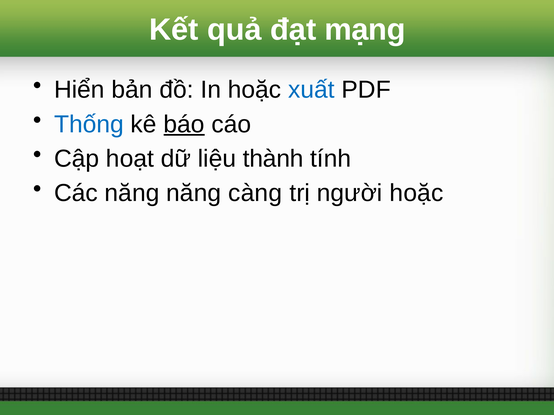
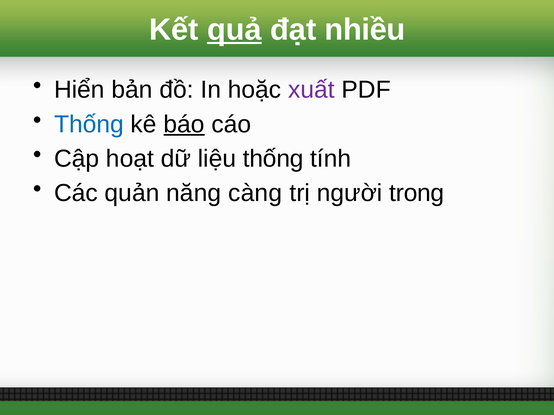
quả underline: none -> present (234, 30)
mạng: mạng -> nhiều (365, 30)
xuất colour: blue -> purple (311, 90)
liệu thành: thành -> thống (273, 159)
Các năng: năng -> quản (132, 193)
người hoặc: hoặc -> trong (417, 193)
